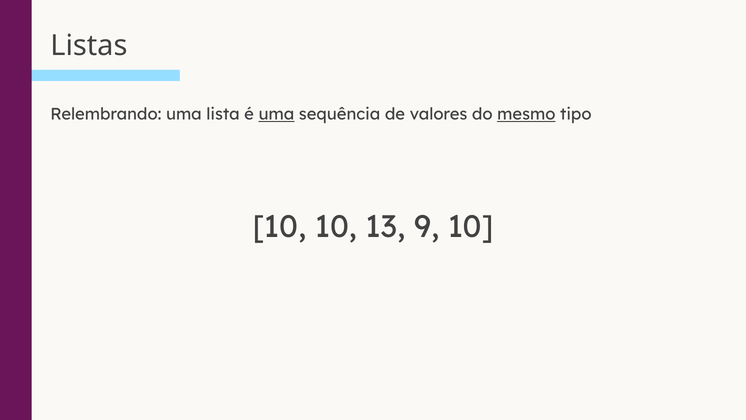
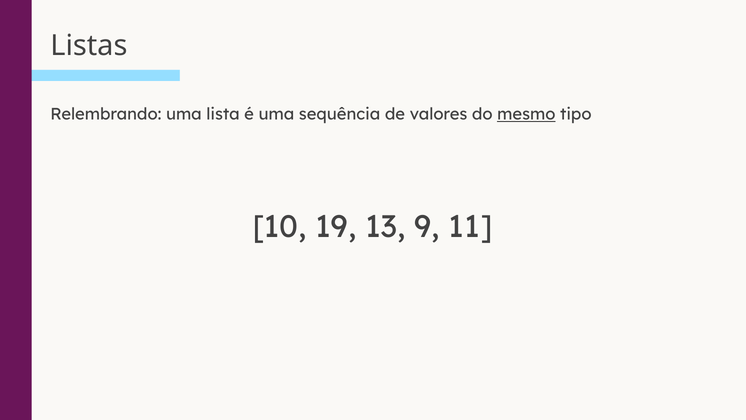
uma underline: present -> none (276, 114)
10 10: 10 -> 19 (336, 227)
9 10: 10 -> 11 (470, 227)
